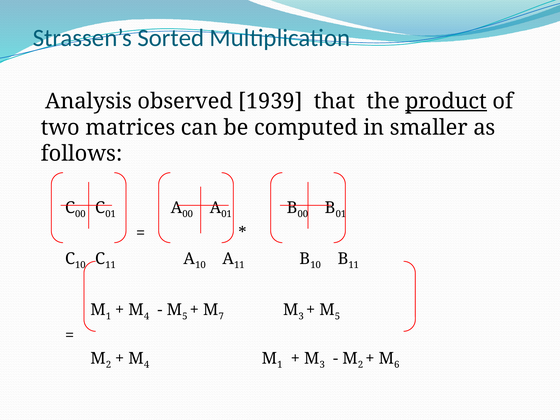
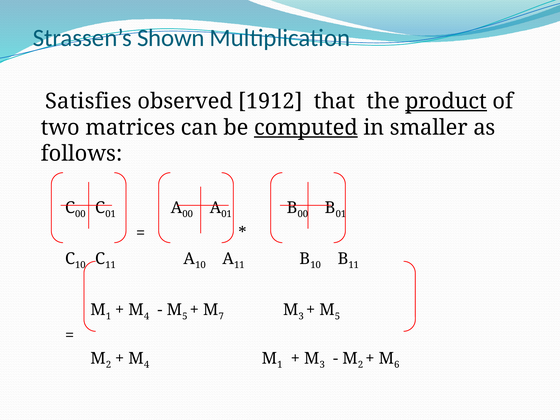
Sorted: Sorted -> Shown (171, 38)
Analysis: Analysis -> Satisfies (88, 101)
1939: 1939 -> 1912 (270, 101)
computed underline: none -> present (306, 127)
